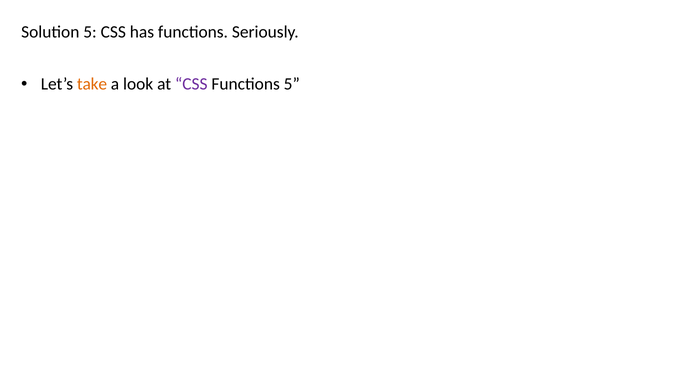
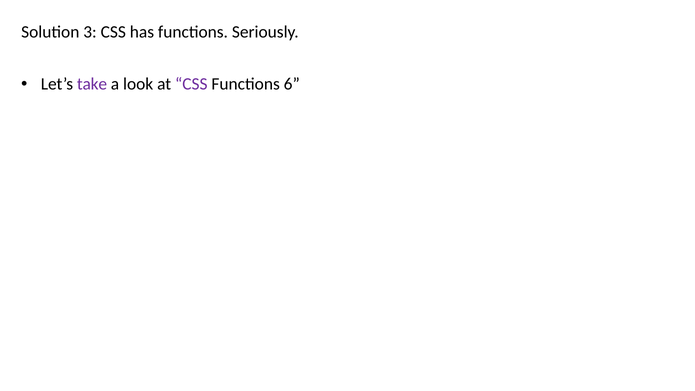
Solution 5: 5 -> 3 (90, 32)
take colour: orange -> purple (92, 84)
Functions 5: 5 -> 6 (292, 84)
